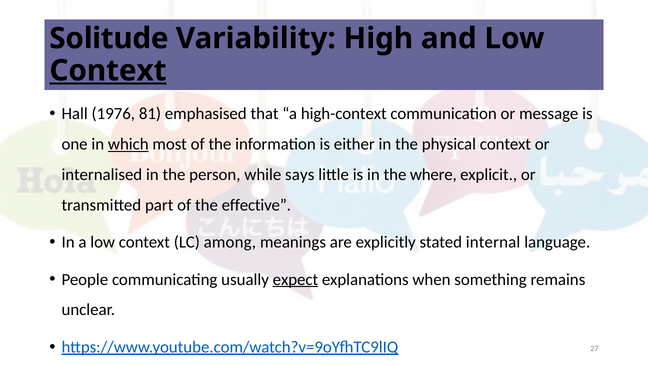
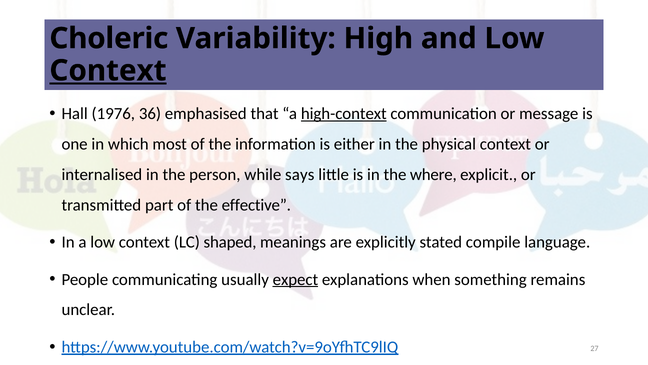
Solitude: Solitude -> Choleric (109, 38)
81: 81 -> 36 (150, 114)
high-context underline: none -> present (344, 114)
which underline: present -> none (128, 144)
among: among -> shaped (230, 242)
internal: internal -> compile (493, 242)
